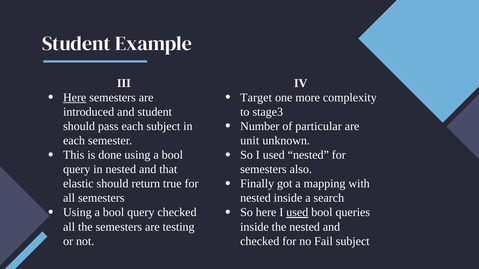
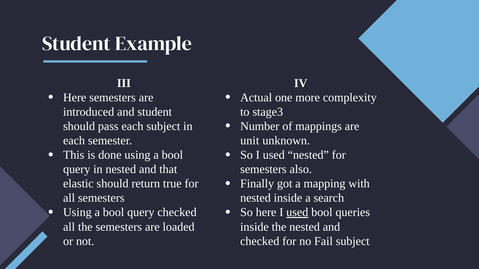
Here underline: present -> none (75, 98)
Target: Target -> Actual (256, 98)
particular: particular -> mappings (319, 127)
testing: testing -> loaded (179, 227)
